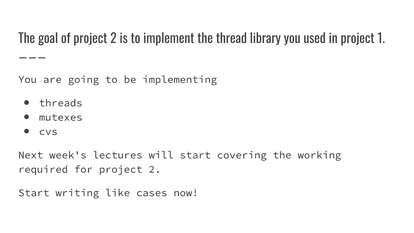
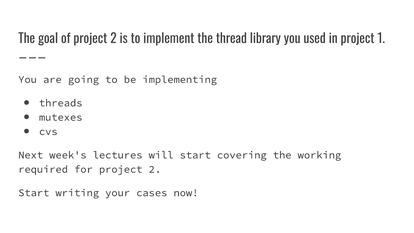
like: like -> your (118, 193)
